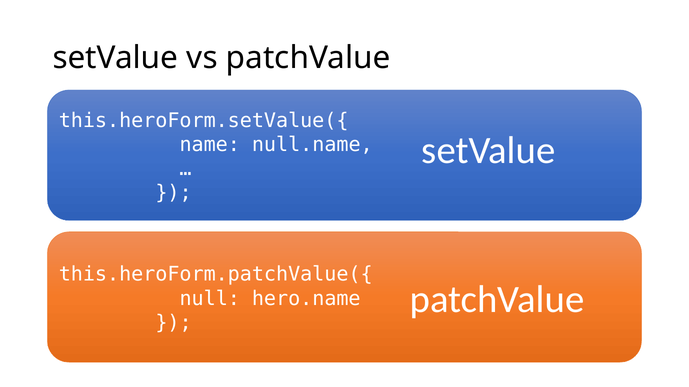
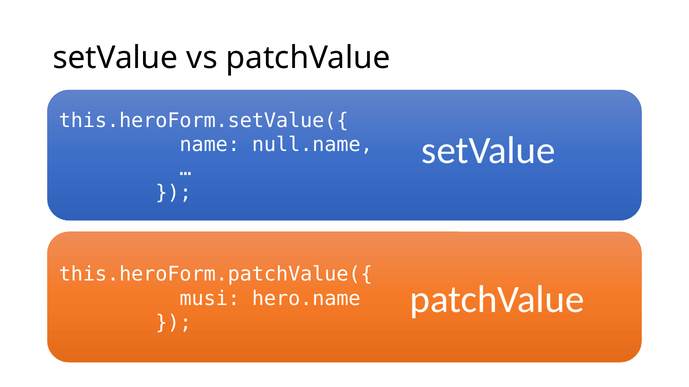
null: null -> musi (210, 299)
